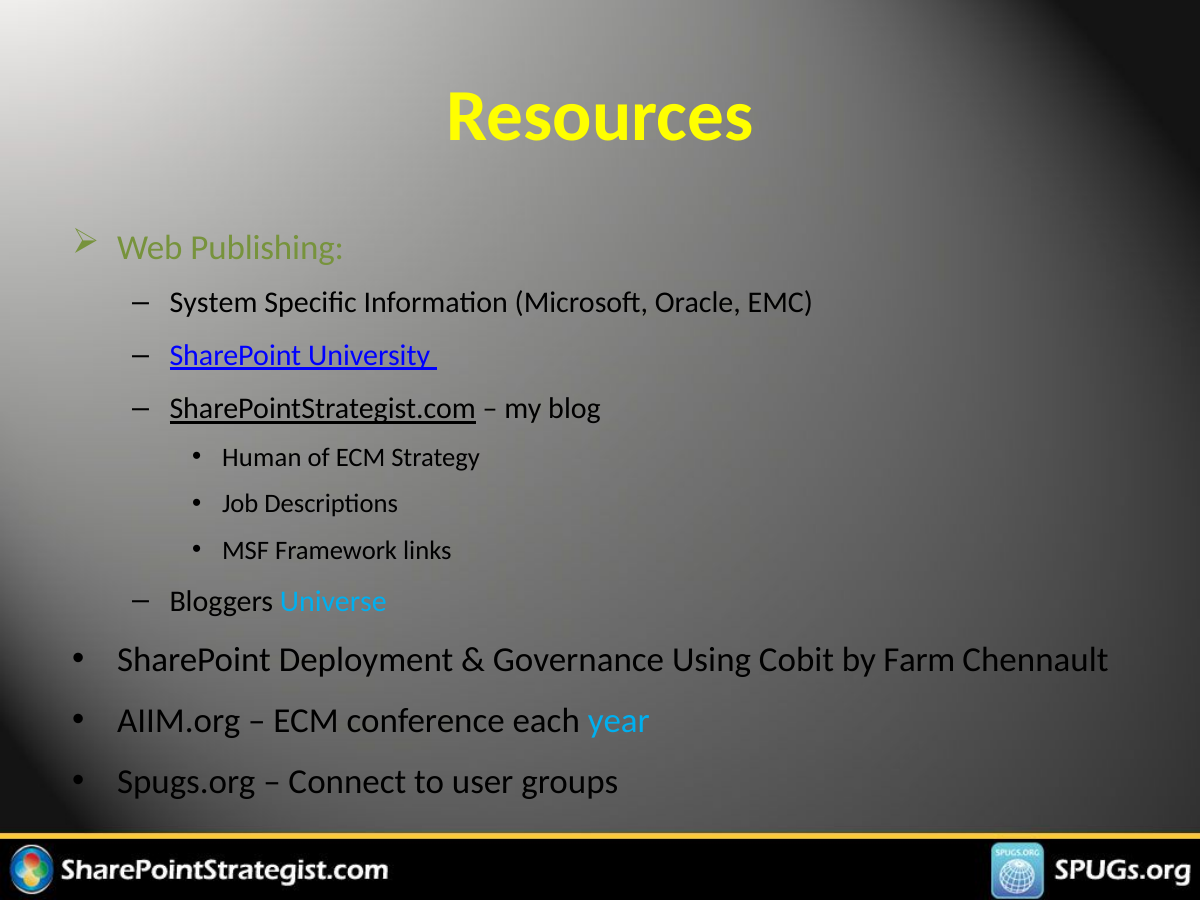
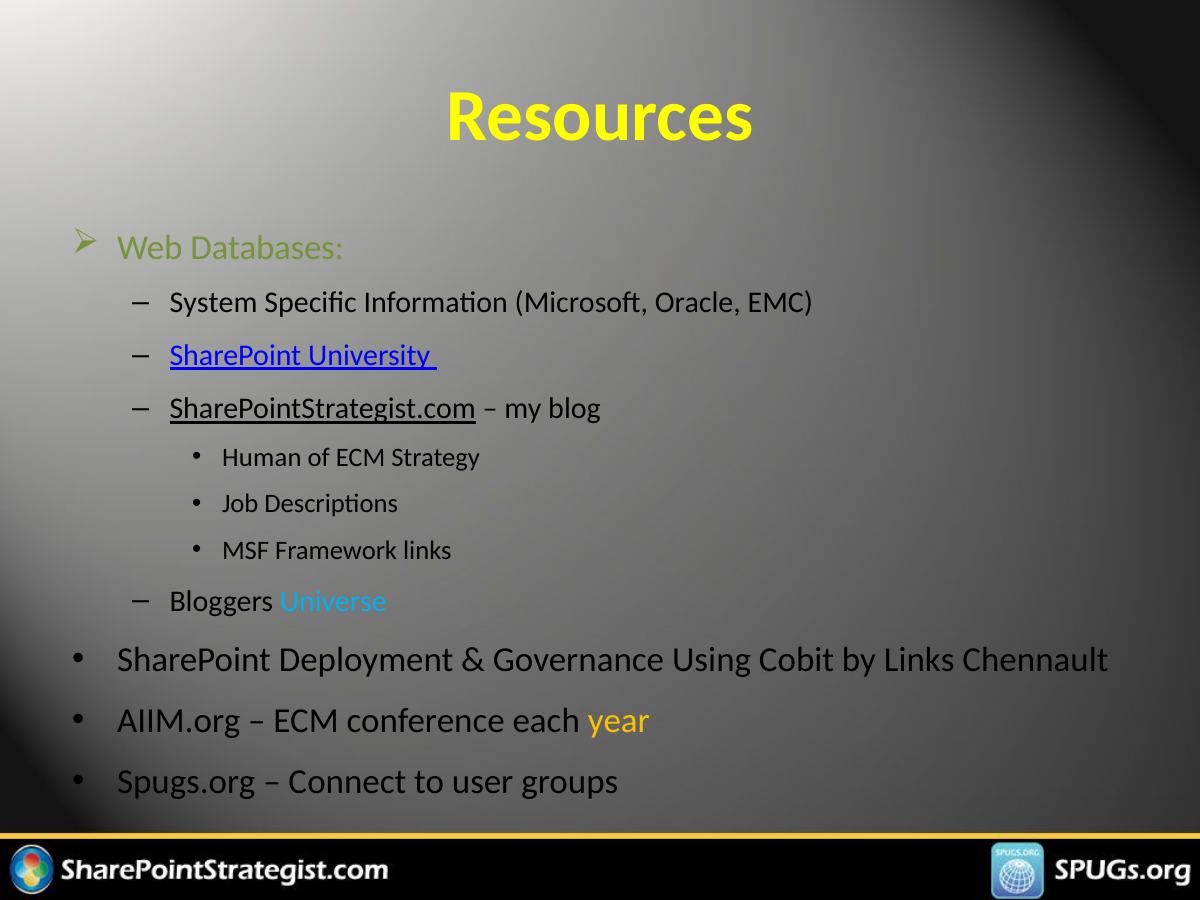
Publishing: Publishing -> Databases (267, 248)
by Farm: Farm -> Links (919, 660)
year colour: light blue -> yellow (619, 721)
